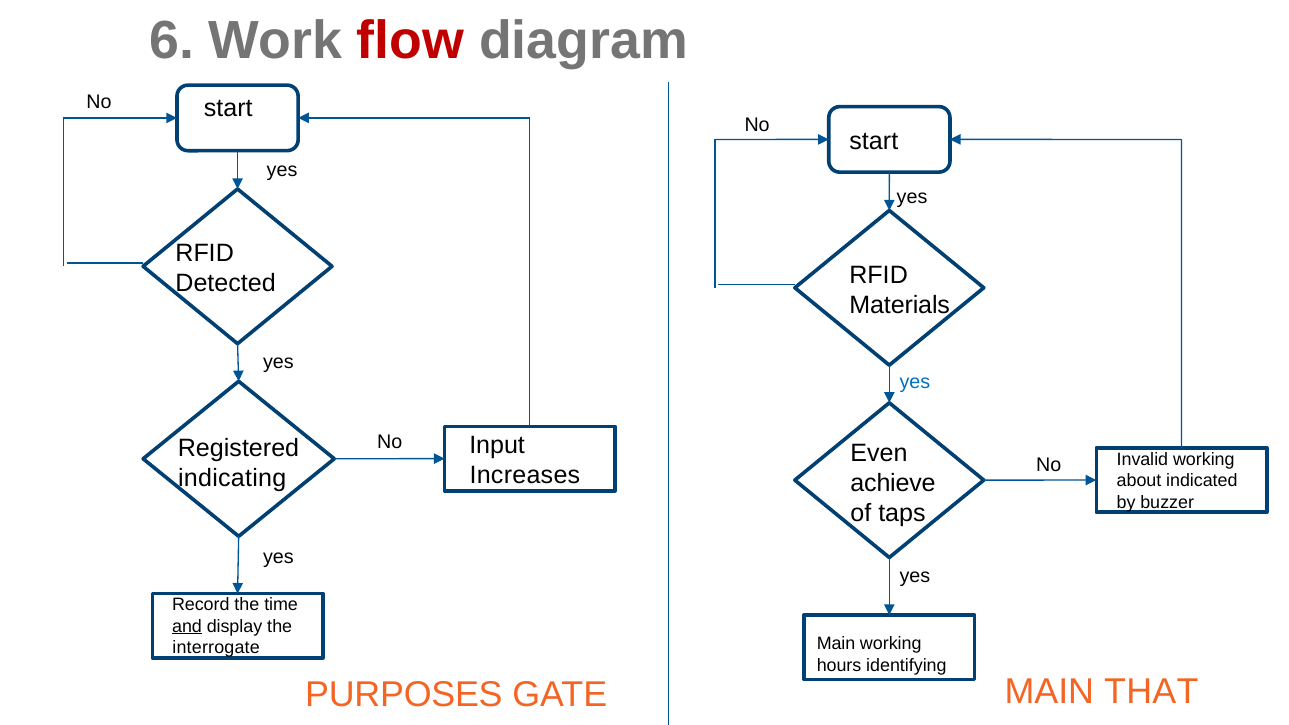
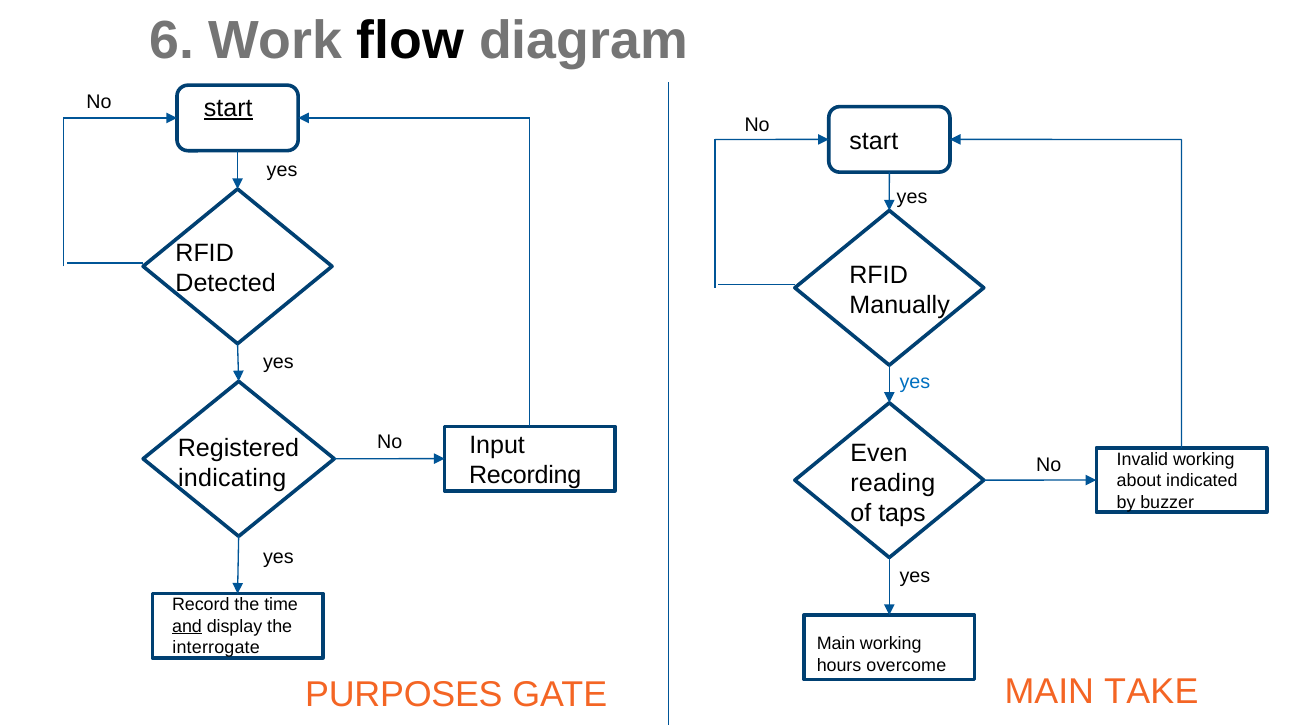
flow colour: red -> black (411, 41)
start underline: none -> present (228, 108)
Materials: Materials -> Manually (900, 306)
Increases: Increases -> Recording (525, 475)
achieve: achieve -> reading (893, 483)
identifying: identifying -> overcome (906, 665)
THAT: THAT -> TAKE (1151, 692)
